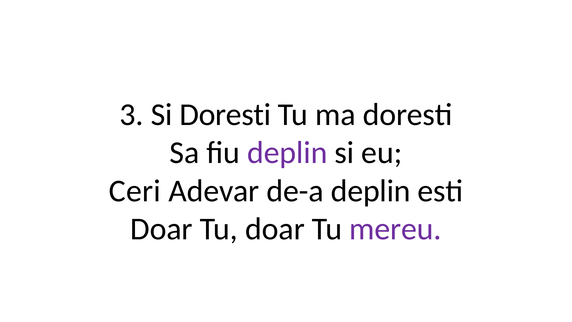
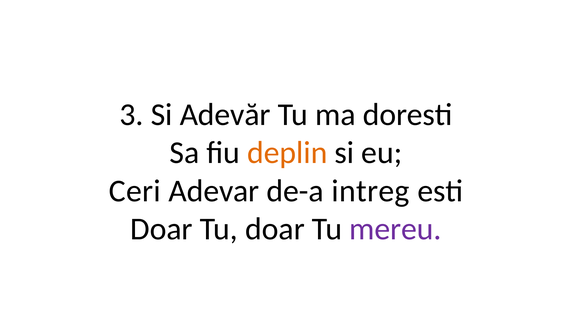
Si Doresti: Doresti -> Adevăr (225, 114)
deplin colour: purple -> orange (287, 153)
de-a deplin: deplin -> intreg (371, 191)
